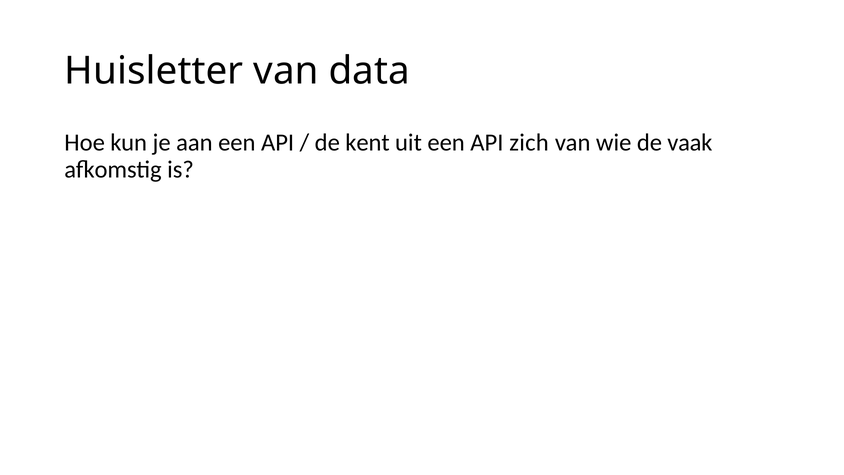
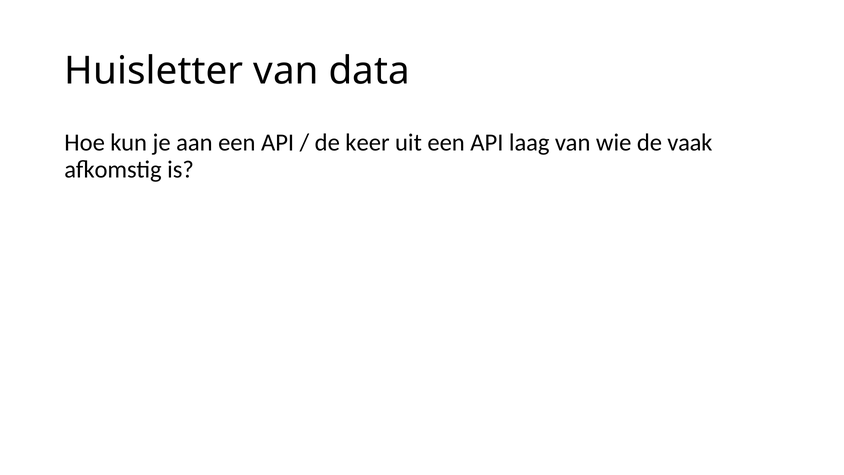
kent: kent -> keer (367, 143)
zich: zich -> laag (529, 143)
